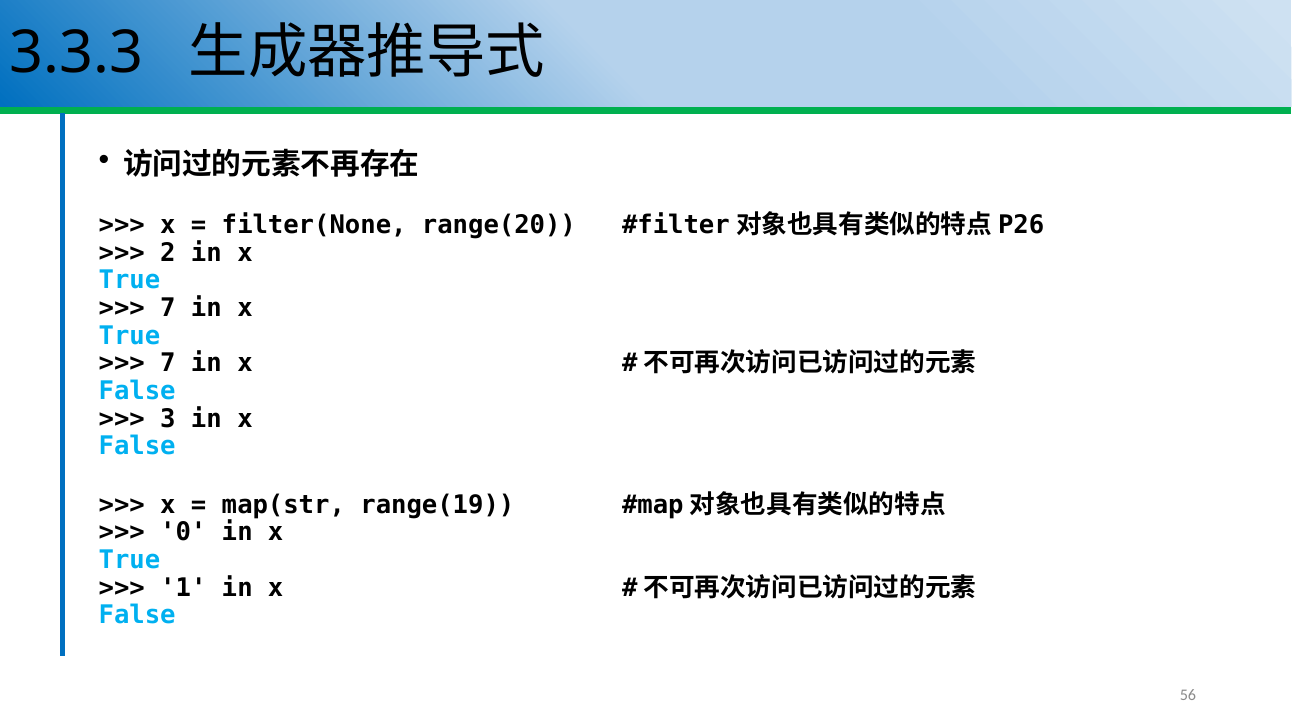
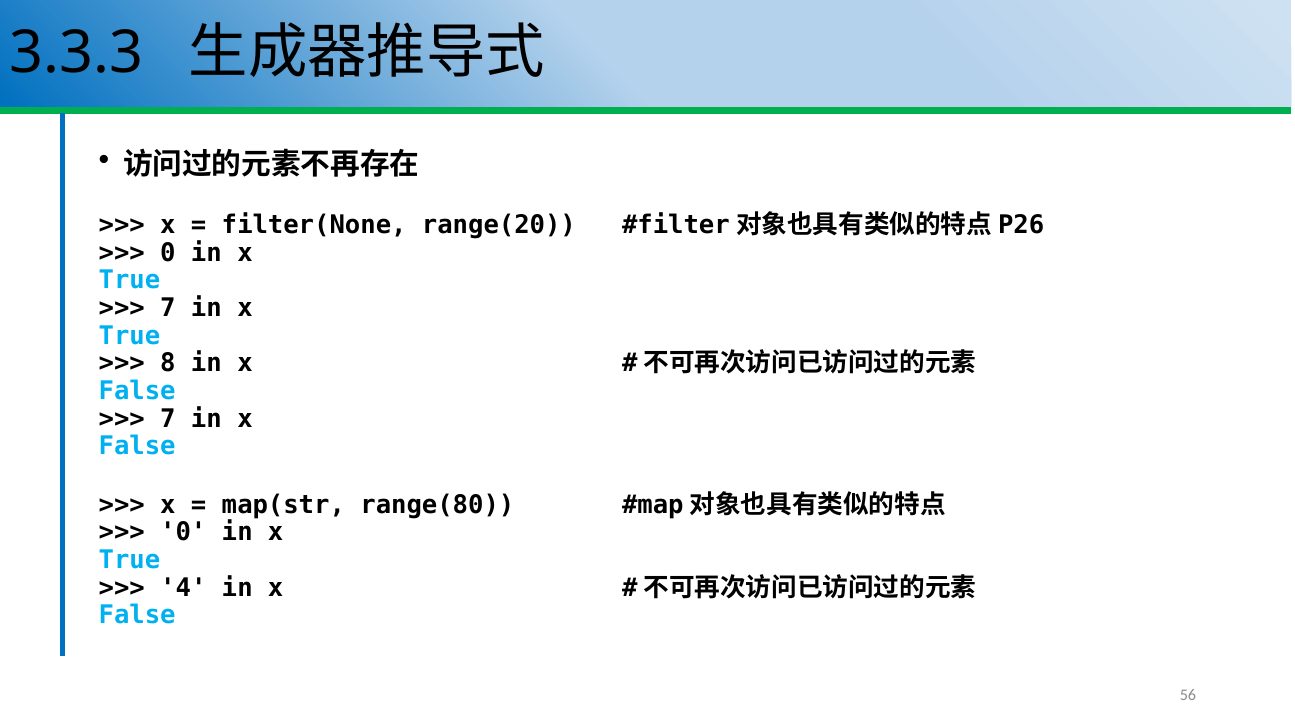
2: 2 -> 0 (168, 253)
7: 7 -> 8 (168, 364)
3: 3 -> 7 (168, 419)
range(19: range(19 -> range(80 (437, 505)
1: 1 -> 4 (183, 588)
